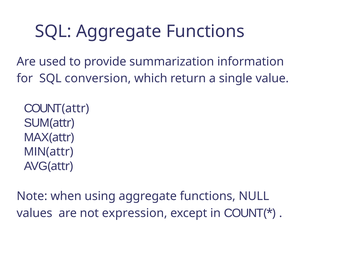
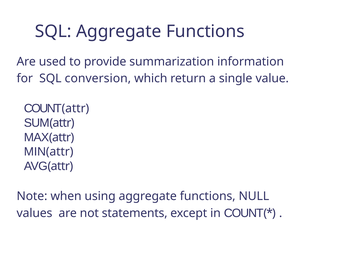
expression: expression -> statements (135, 213)
